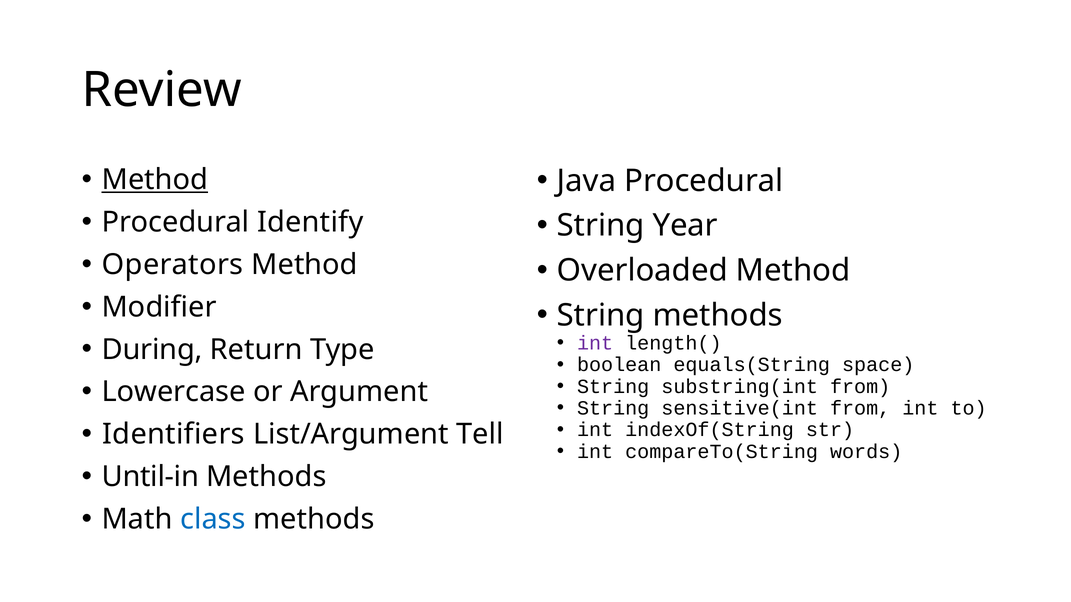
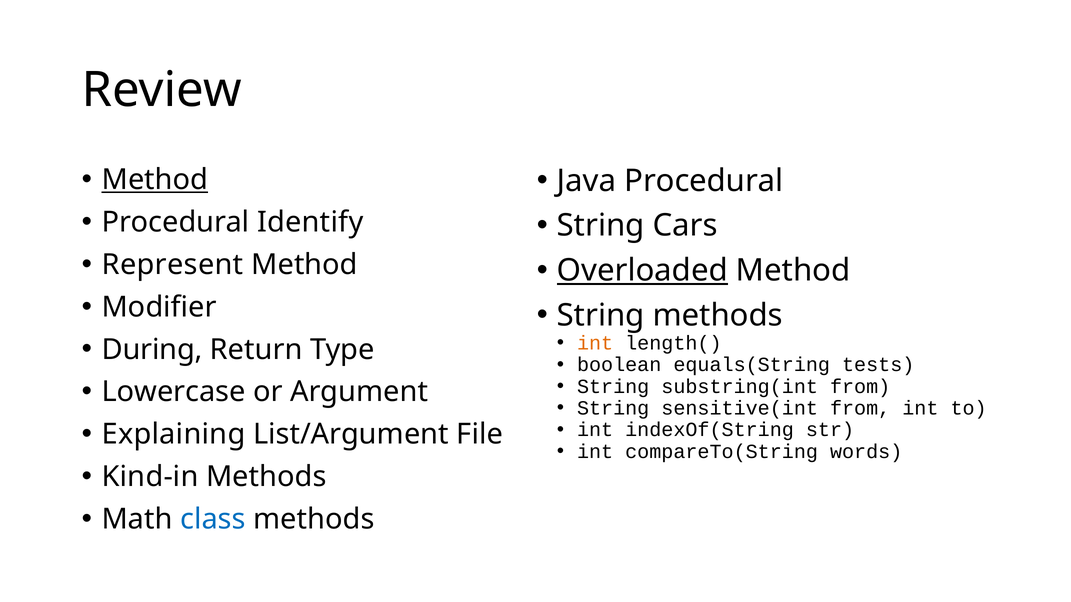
Year: Year -> Cars (685, 226)
Operators: Operators -> Represent (173, 265)
Overloaded underline: none -> present (642, 271)
int colour: purple -> orange (595, 343)
space: space -> tests (878, 365)
Identifiers: Identifiers -> Explaining (174, 435)
Tell: Tell -> File (480, 435)
Until-in: Until-in -> Kind-in (150, 477)
